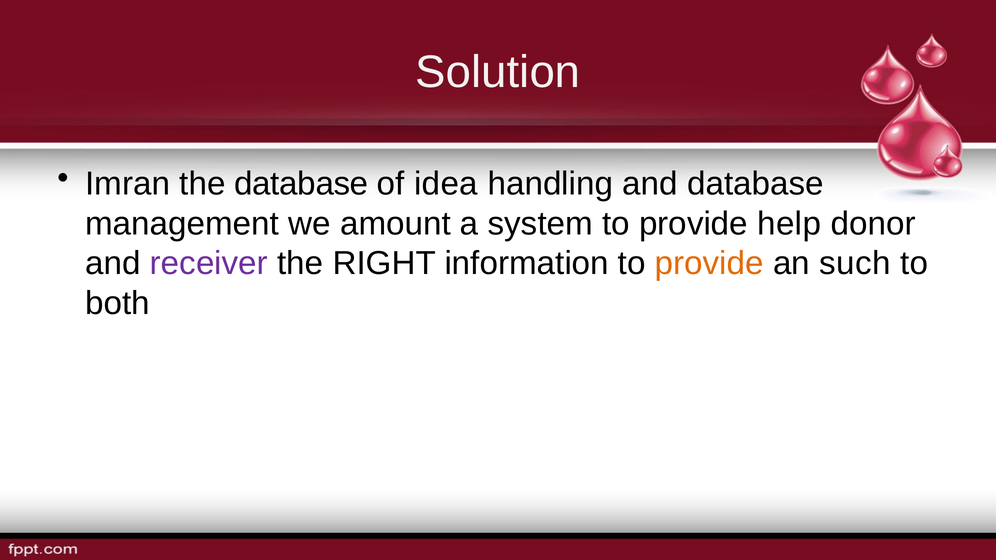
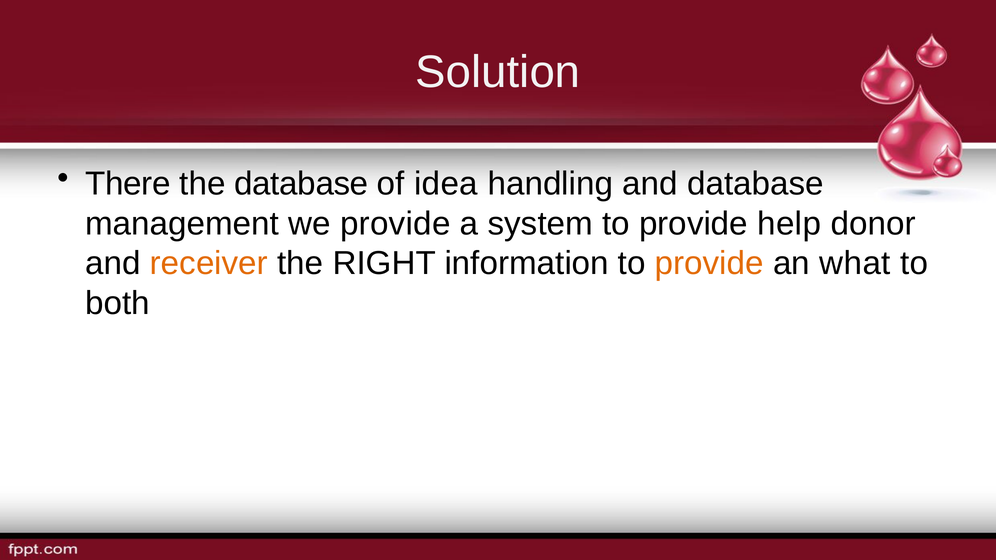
Imran: Imran -> There (128, 184)
we amount: amount -> provide (395, 224)
receiver colour: purple -> orange (209, 264)
such: such -> what (855, 264)
